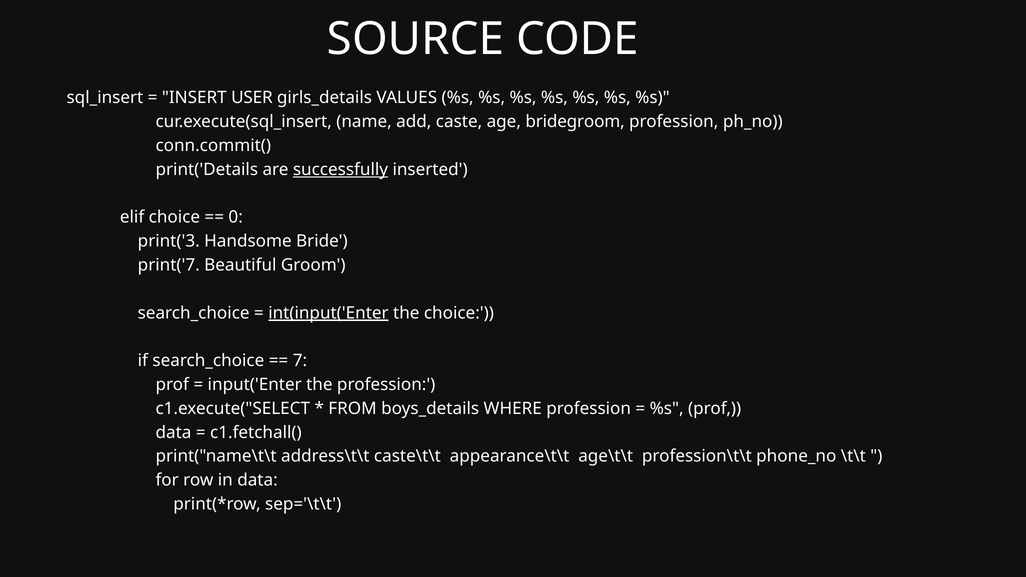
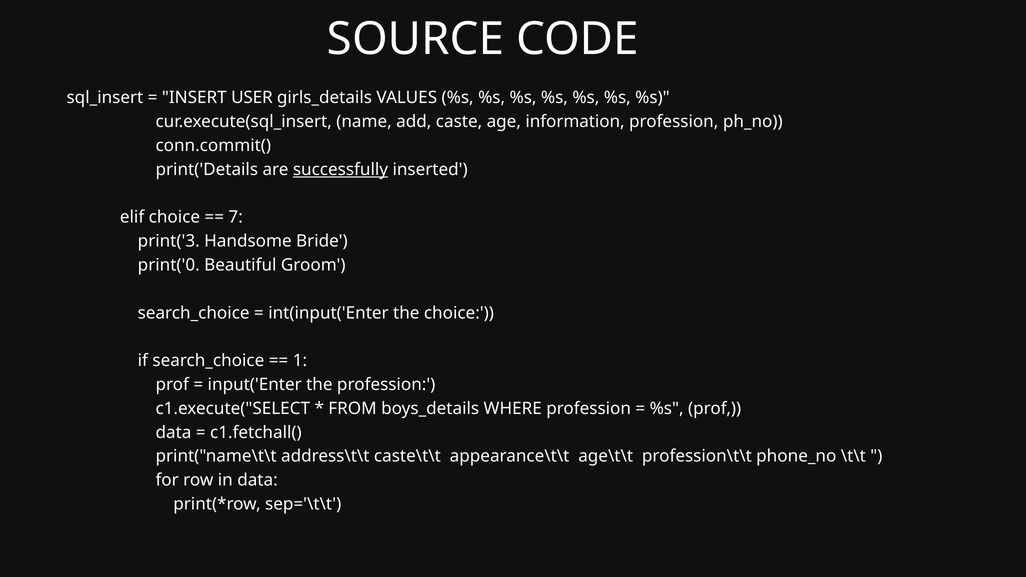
bridegroom: bridegroom -> information (575, 122)
0: 0 -> 7 (236, 217)
print('7: print('7 -> print('0 (169, 265)
int(input('Enter underline: present -> none (328, 313)
7: 7 -> 1 (300, 361)
